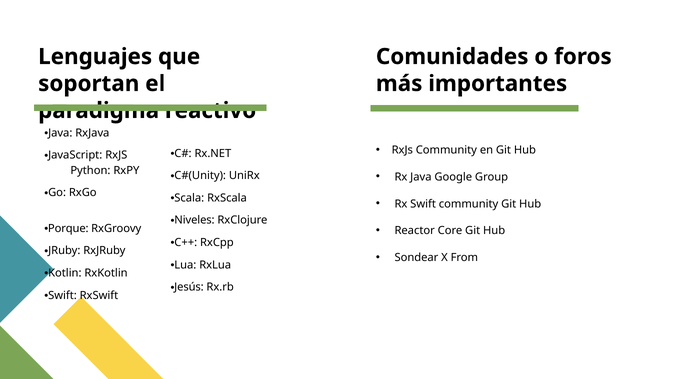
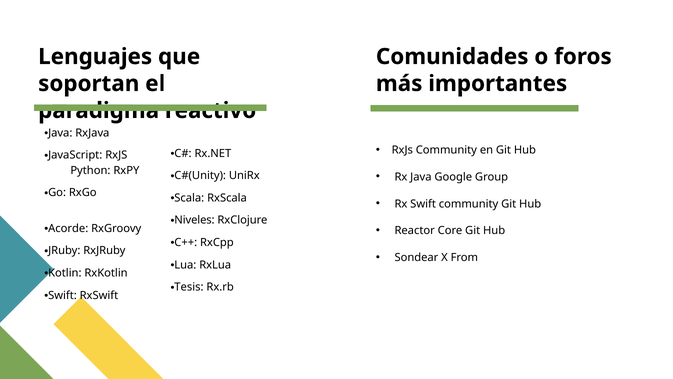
Porque: Porque -> Acorde (68, 228)
Jesús: Jesús -> Tesis (189, 287)
